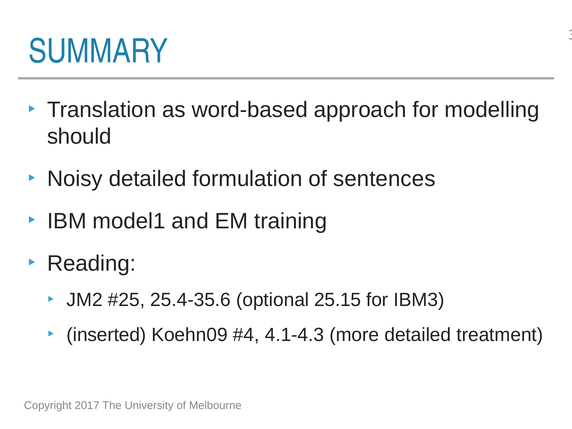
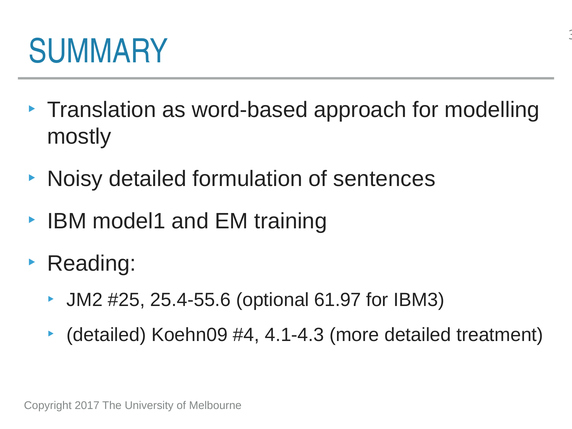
should: should -> mostly (79, 137)
25.4-35.6: 25.4-35.6 -> 25.4-55.6 (191, 300)
25.15: 25.15 -> 61.97 (338, 300)
inserted: inserted -> detailed (106, 335)
